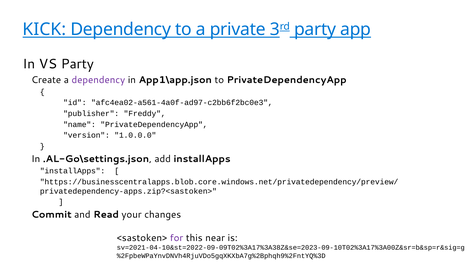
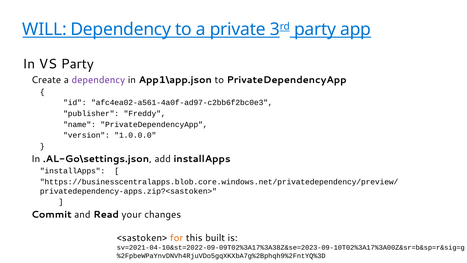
KICK: KICK -> WILL (45, 29)
for colour: purple -> orange (177, 238)
near: near -> built (215, 238)
